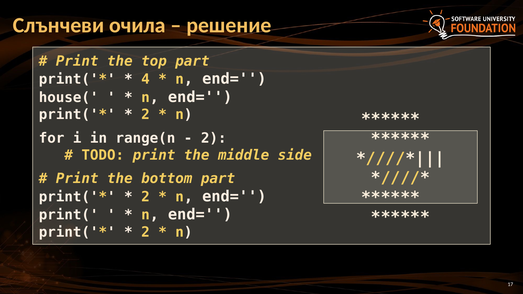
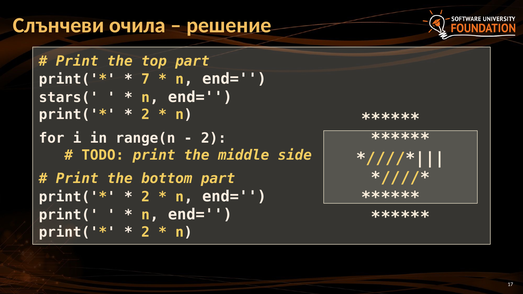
4: 4 -> 7 (145, 79)
house(: house( -> stars( (69, 98)
